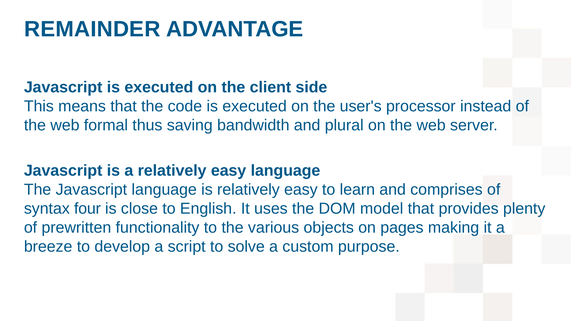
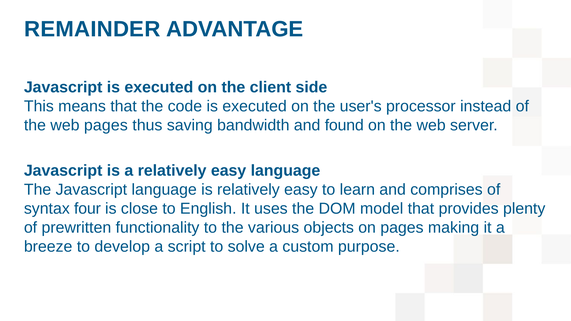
web formal: formal -> pages (106, 125)
plural: plural -> found (344, 125)
